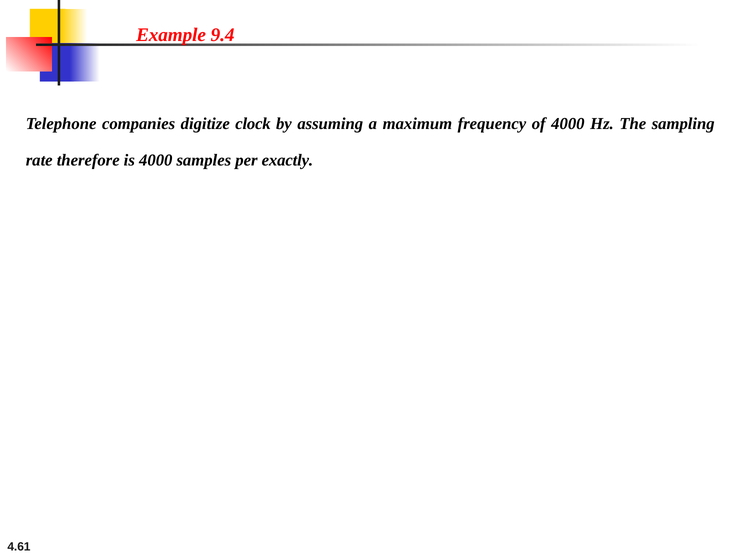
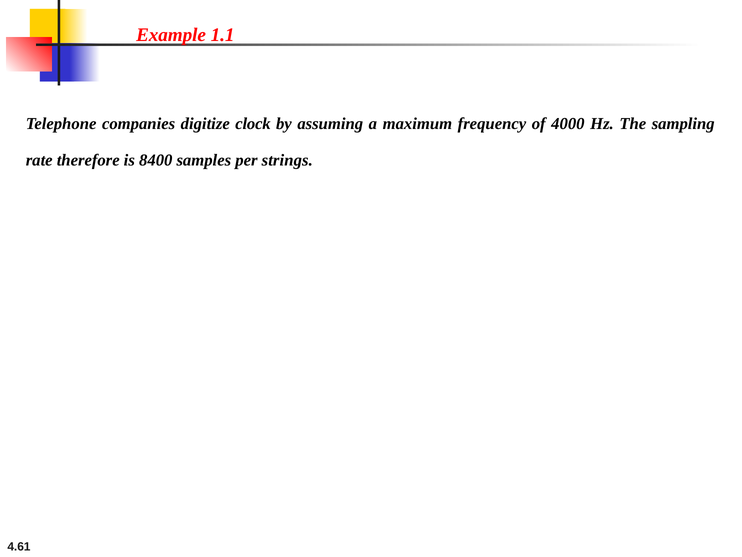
9.4: 9.4 -> 1.1 (223, 35)
is 4000: 4000 -> 8400 (156, 160)
exactly: exactly -> strings (287, 160)
